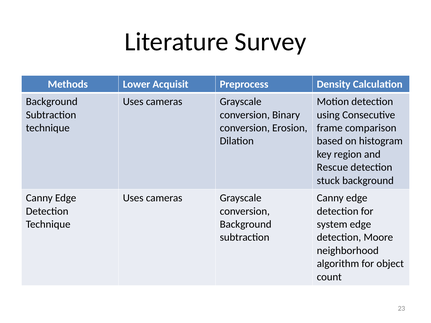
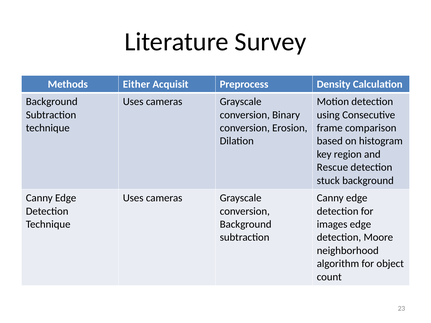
Lower: Lower -> Either (136, 84)
system: system -> images (332, 224)
